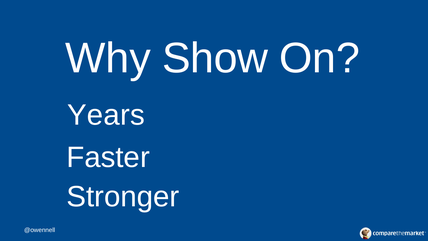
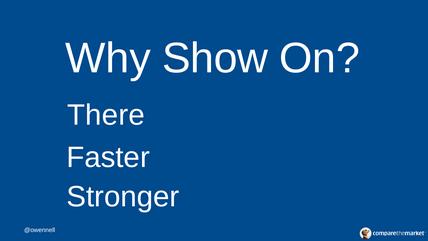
Years: Years -> There (106, 115)
